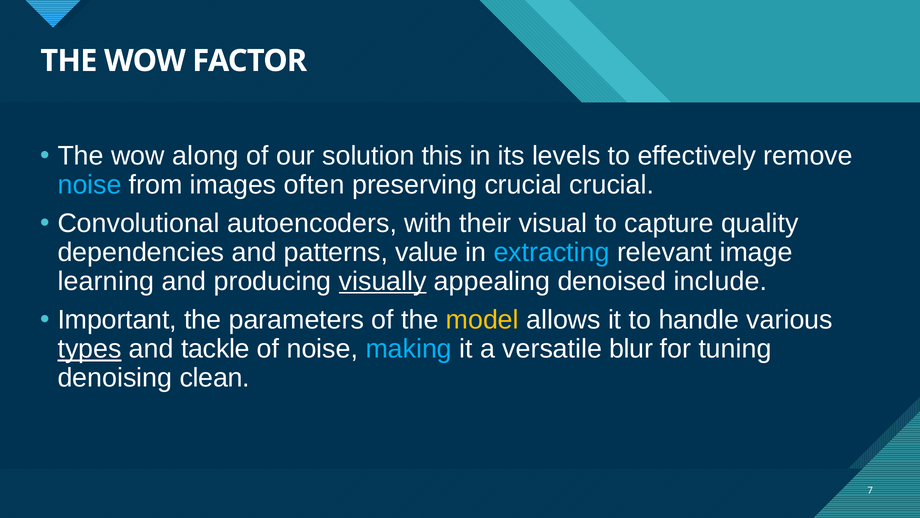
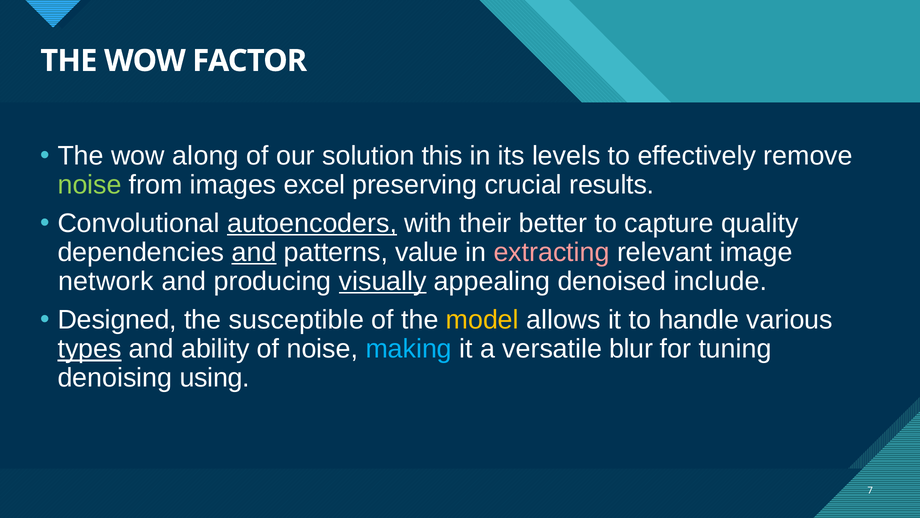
noise colour: light blue -> light green (90, 185)
often: often -> excel (314, 185)
crucial crucial: crucial -> results (612, 185)
autoencoders underline: none -> present (312, 223)
visual: visual -> better (553, 223)
and underline: none -> present (254, 252)
extracting colour: light blue -> pink (552, 252)
learning: learning -> network (106, 281)
Important: Important -> Designed (117, 320)
parameters: parameters -> susceptible (296, 320)
tackle: tackle -> ability (215, 349)
clean: clean -> using (215, 378)
